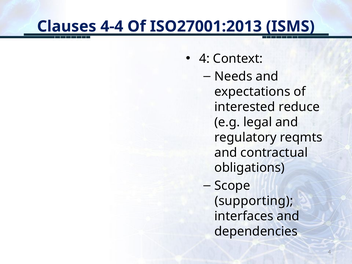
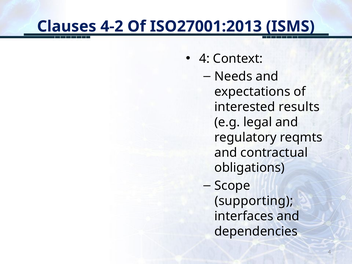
4-4: 4-4 -> 4-2 (112, 26)
reduce: reduce -> results (299, 107)
